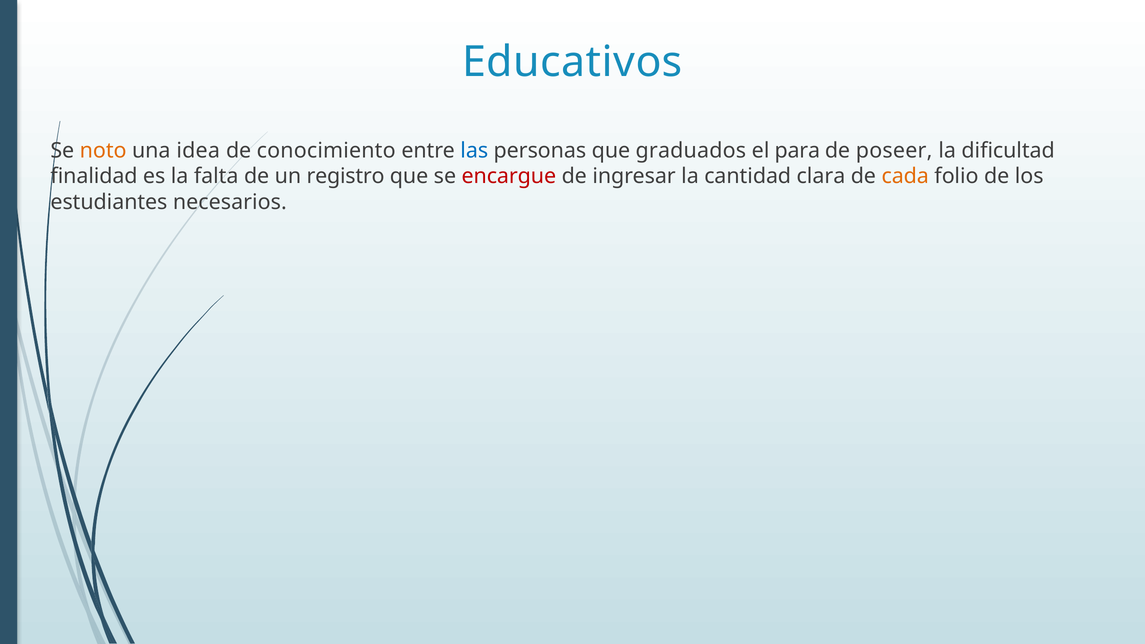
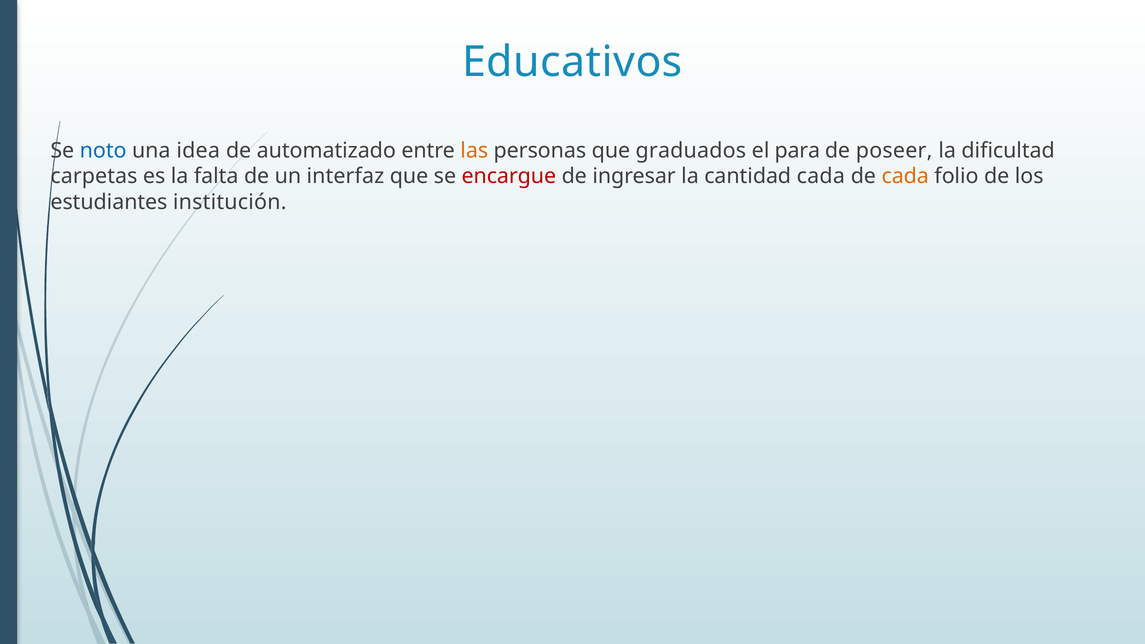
noto colour: orange -> blue (103, 151)
conocimiento: conocimiento -> automatizado (326, 151)
las colour: blue -> orange (474, 151)
finalidad: finalidad -> carpetas (94, 176)
registro: registro -> interfaz (345, 176)
cantidad clara: clara -> cada (821, 176)
necesarios: necesarios -> institución (230, 202)
